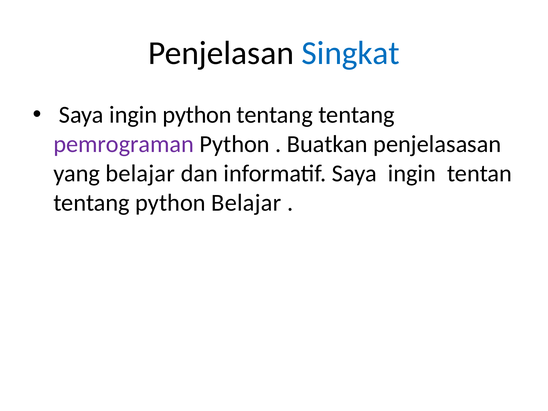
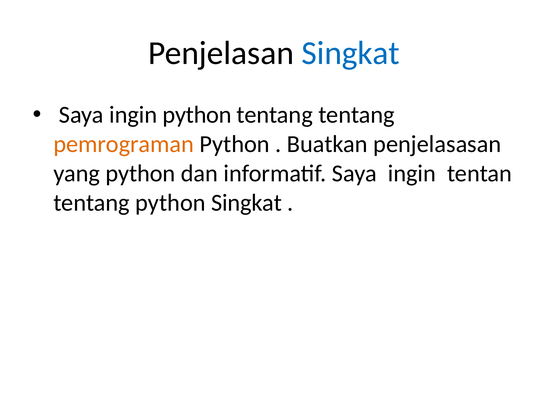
pemrograman colour: purple -> orange (124, 144)
yang belajar: belajar -> python (140, 173)
python Belajar: Belajar -> Singkat (247, 203)
